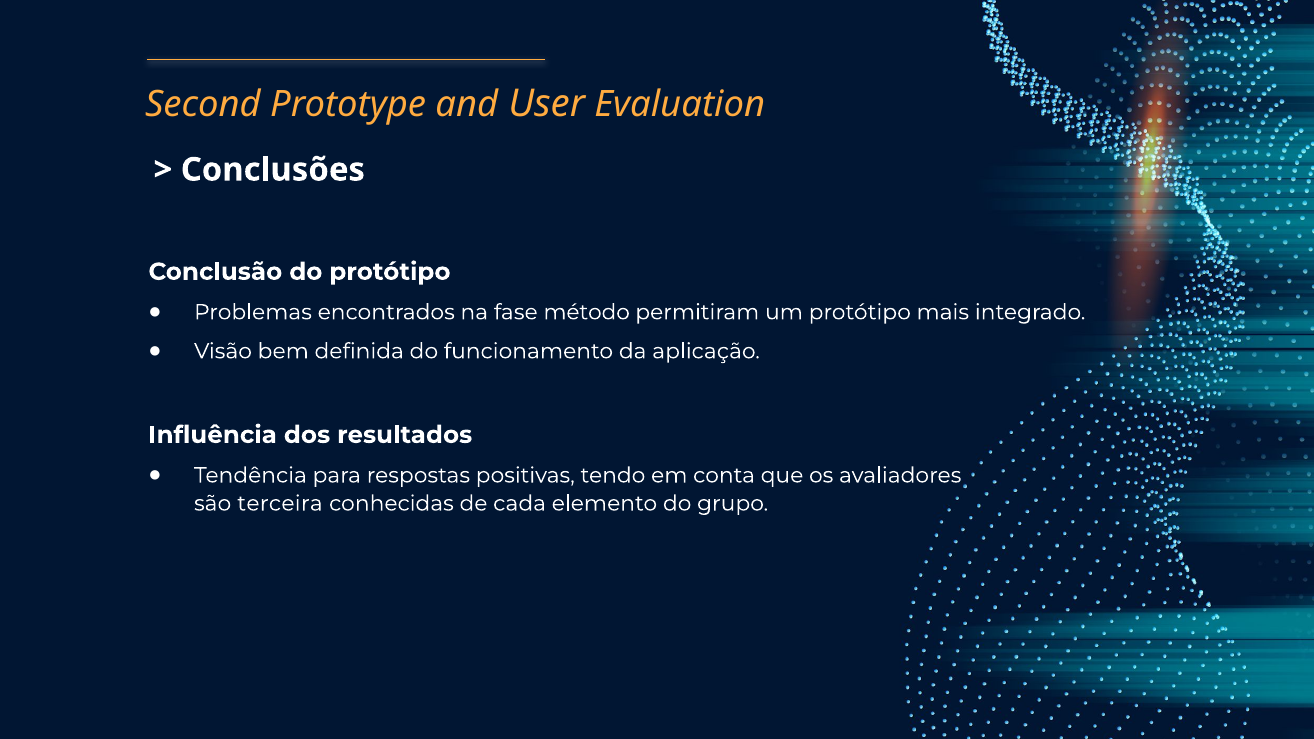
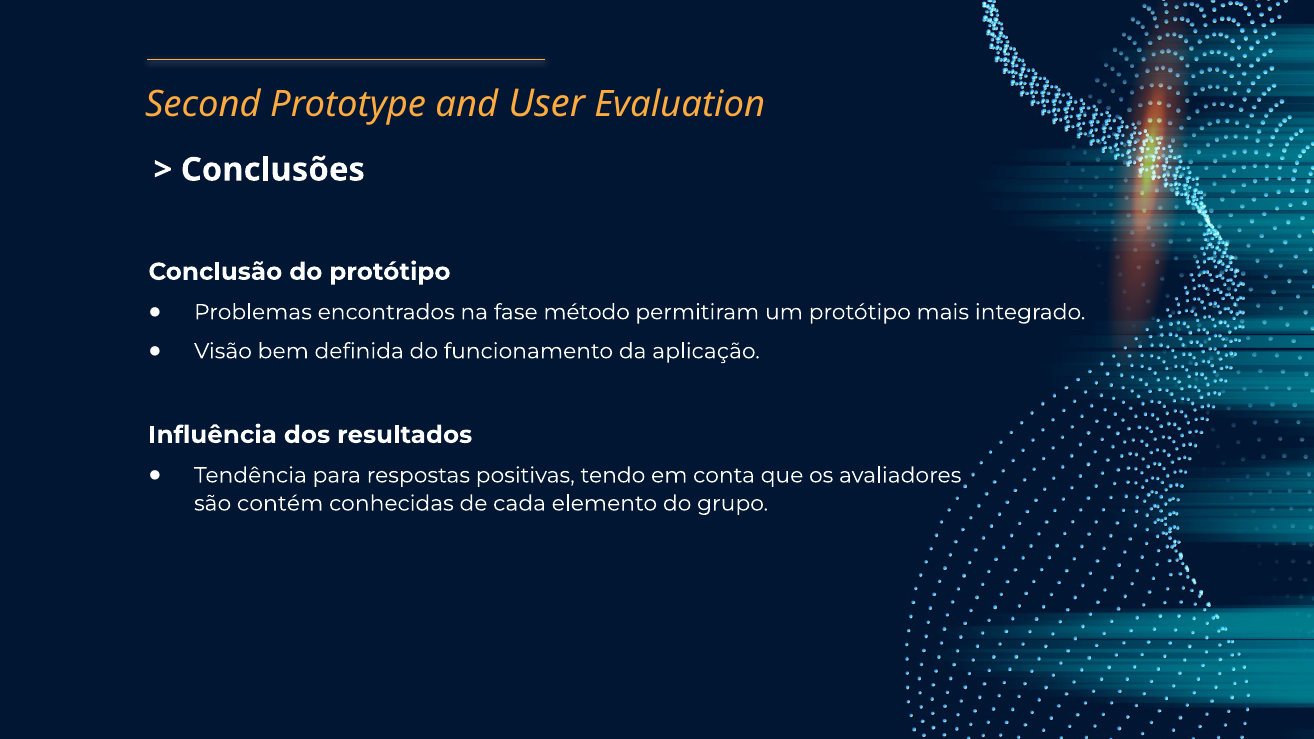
terceira: terceira -> contém (280, 503)
